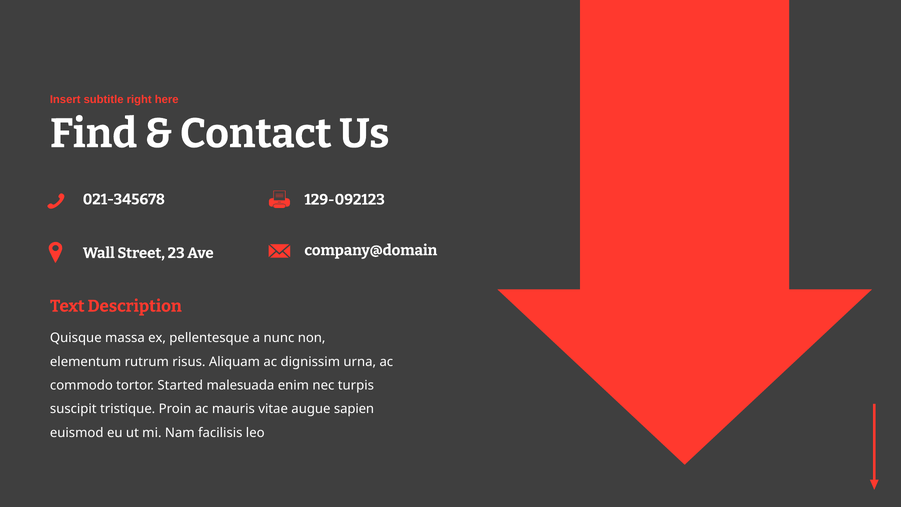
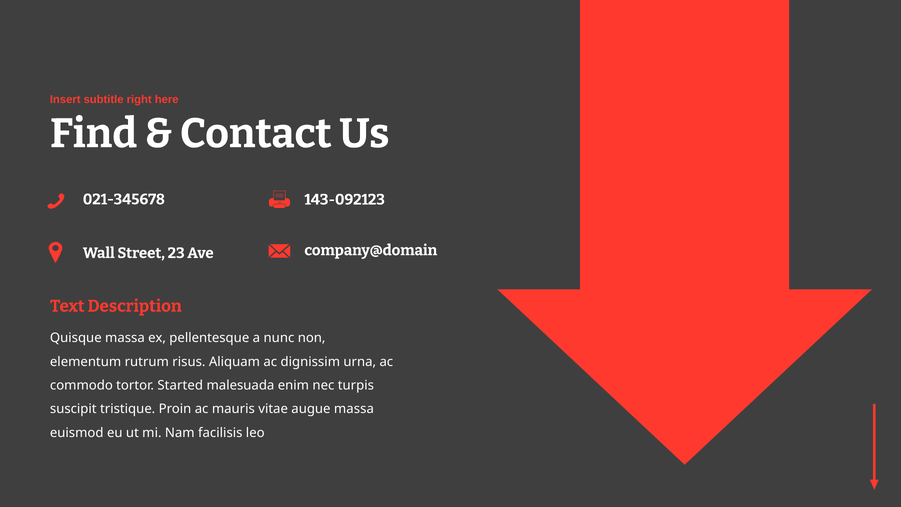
129-092123: 129-092123 -> 143-092123 (345, 199)
augue sapien: sapien -> massa (354, 409)
